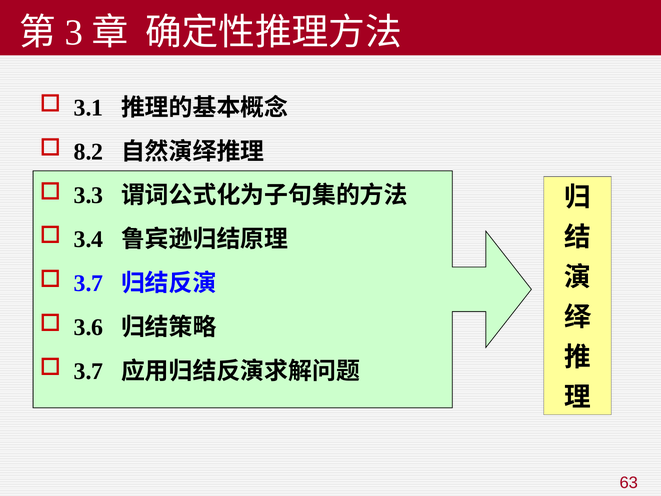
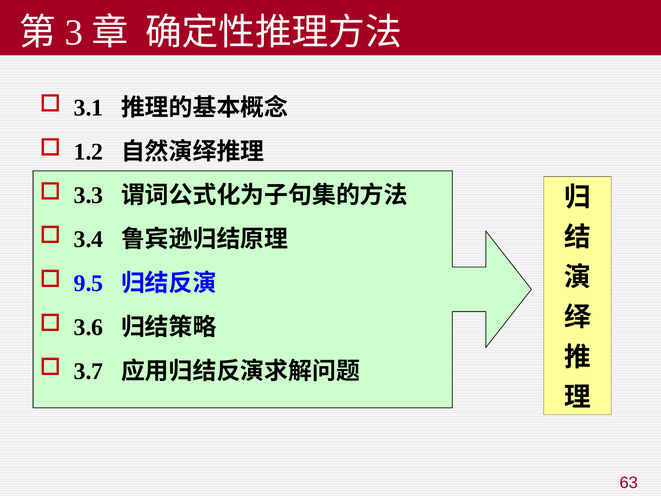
8.2: 8.2 -> 1.2 (89, 152)
3.7: 3.7 -> 9.5 (89, 283)
